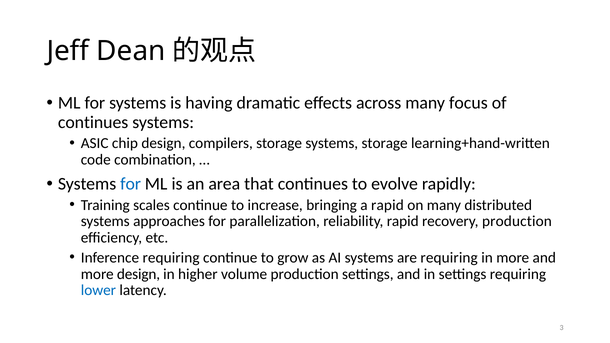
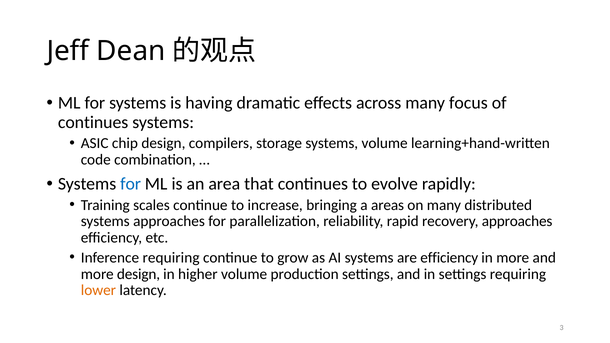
systems storage: storage -> volume (385, 143)
a rapid: rapid -> areas (388, 205)
recovery production: production -> approaches (517, 222)
are requiring: requiring -> efficiency (449, 258)
lower colour: blue -> orange (98, 291)
